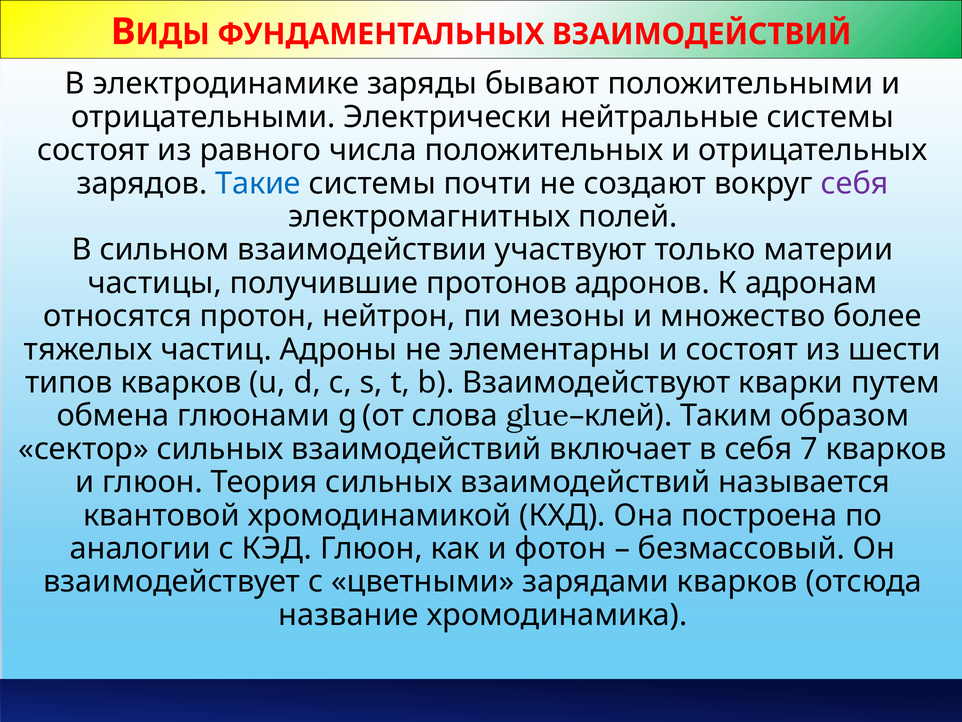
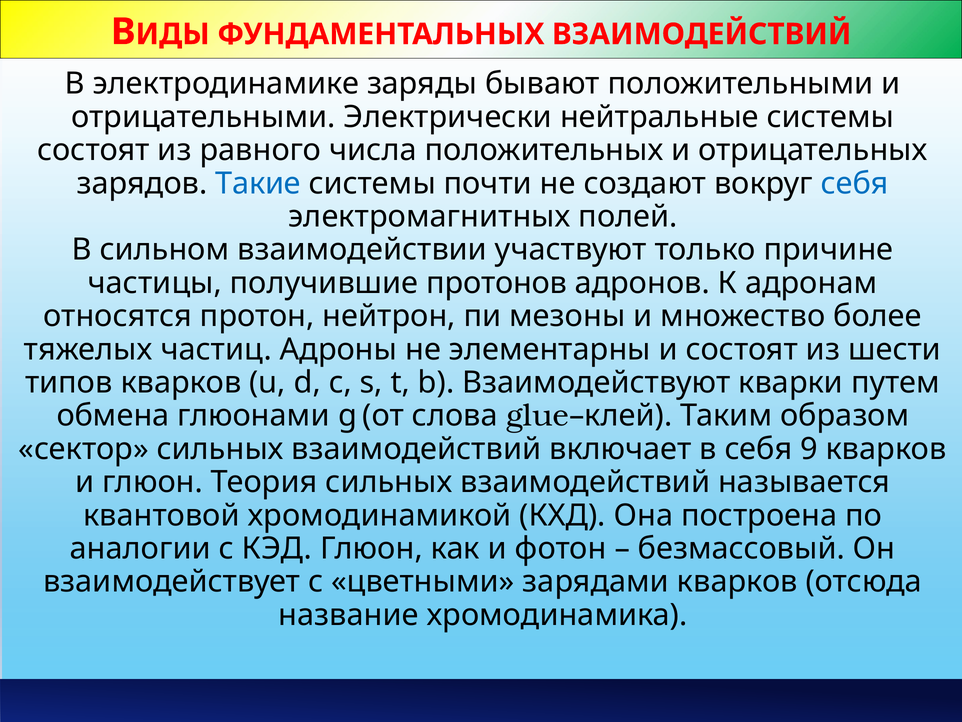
себя colour: purple -> blue (855, 183)
материи: материи -> причине (828, 250)
7: 7 -> 9 (809, 449)
